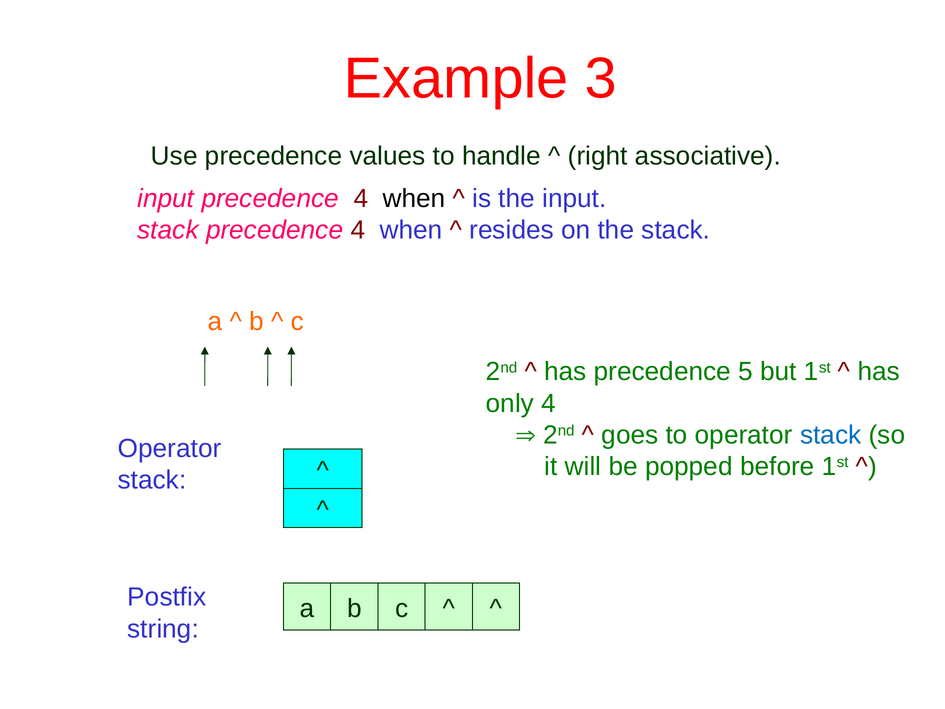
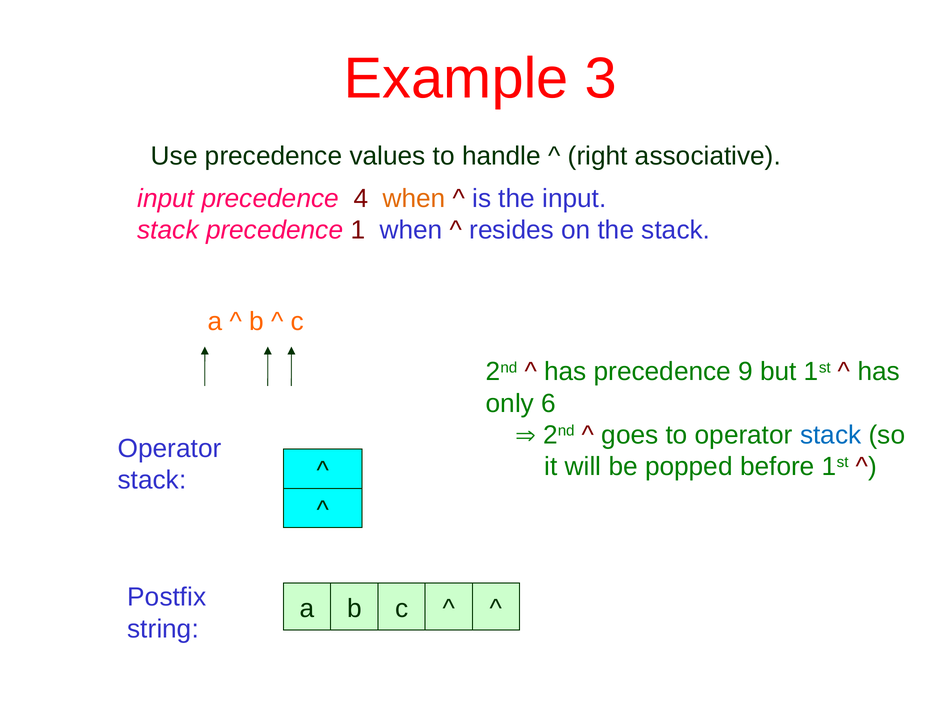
when colour: black -> orange (414, 198)
stack precedence 4: 4 -> 1 (358, 230)
5: 5 -> 9 (746, 372)
only 4: 4 -> 6 (549, 403)
